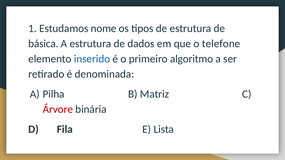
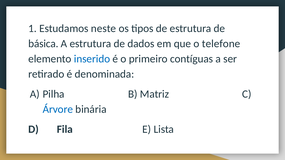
nome: nome -> neste (104, 28)
algoritmo: algoritmo -> contíguas (192, 59)
Árvore colour: red -> blue (58, 110)
